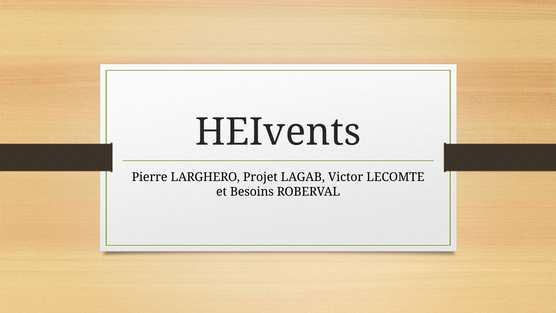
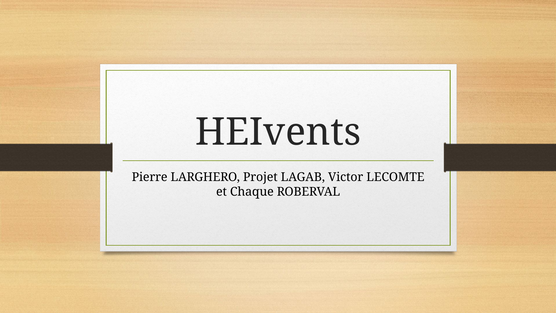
Besoins: Besoins -> Chaque (252, 192)
